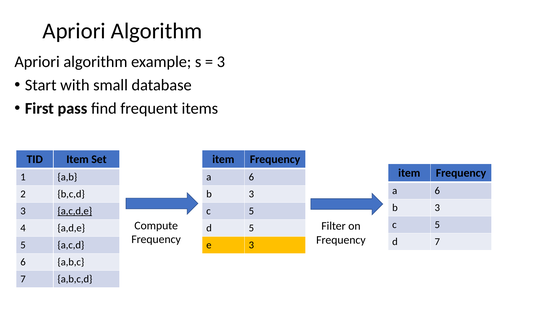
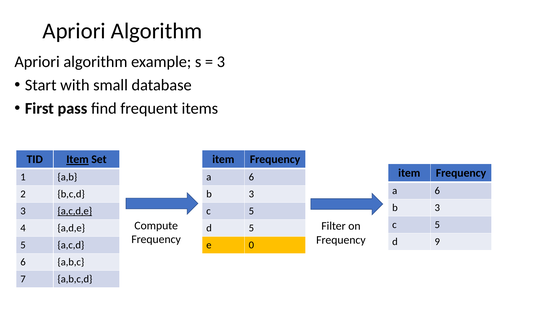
Item underline: none -> present (78, 160)
d 7: 7 -> 9 (437, 242)
e 3: 3 -> 0 (251, 245)
